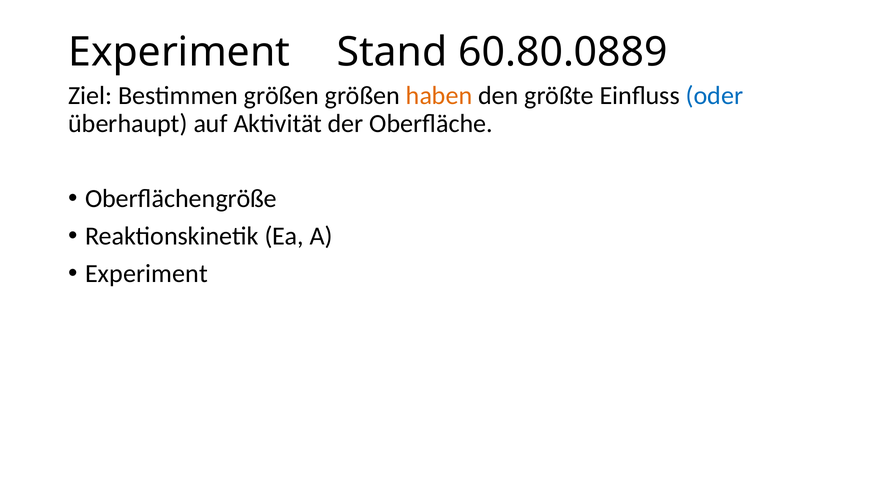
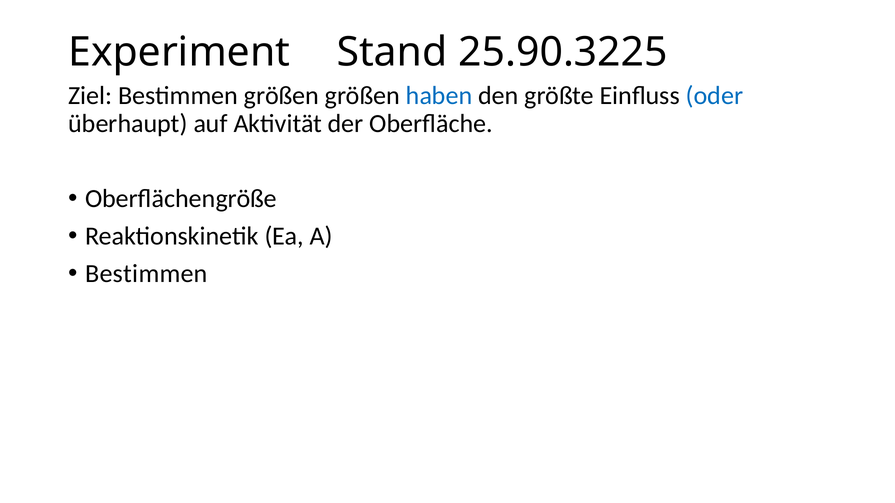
60.80.0889: 60.80.0889 -> 25.90.3225 (563, 52)
haben colour: orange -> blue (439, 96)
Experiment: Experiment -> Bestimmen (146, 274)
